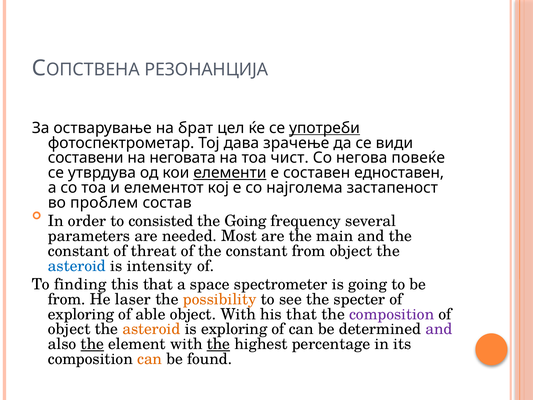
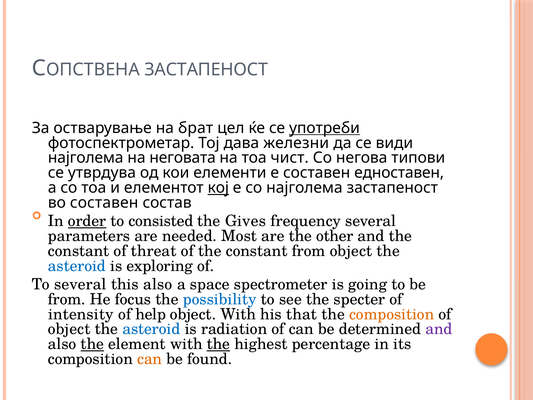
РЕЗОНАНЦИЈА: РЕЗОНАНЦИЈА -> ЗАСТАПЕНОСТ (206, 70)
зрачење: зрачење -> железни (296, 143)
составени: составени -> најголема (86, 158)
повеќе: повеќе -> типови (418, 158)
елементи underline: present -> none (230, 173)
кој underline: none -> present (218, 188)
во проблем: проблем -> составен (104, 202)
order underline: none -> present (87, 221)
the Going: Going -> Gives (245, 221)
main: main -> other (335, 236)
intensity: intensity -> exploring (160, 266)
To finding: finding -> several (80, 284)
this that: that -> also (158, 284)
laser: laser -> focus (133, 299)
possibility colour: orange -> blue (220, 299)
exploring: exploring -> intensity (81, 314)
able: able -> help (151, 314)
composition colour: purple -> orange (392, 314)
asteroid colour: orange -> blue (151, 329)
is exploring: exploring -> radiation (234, 329)
